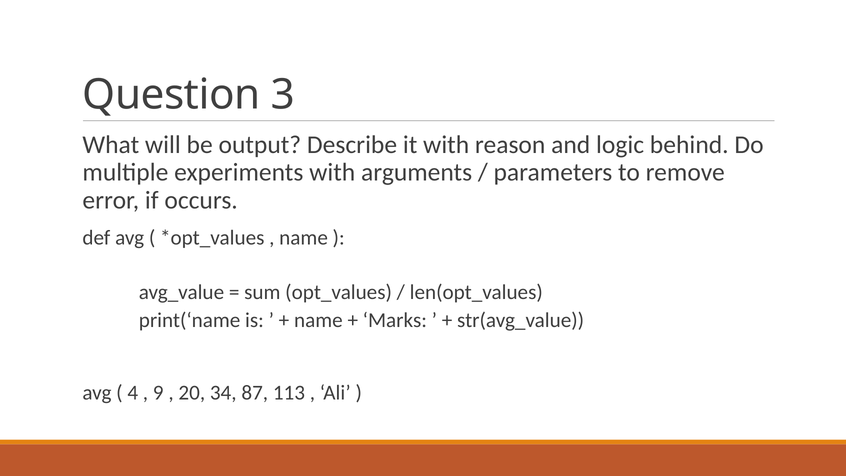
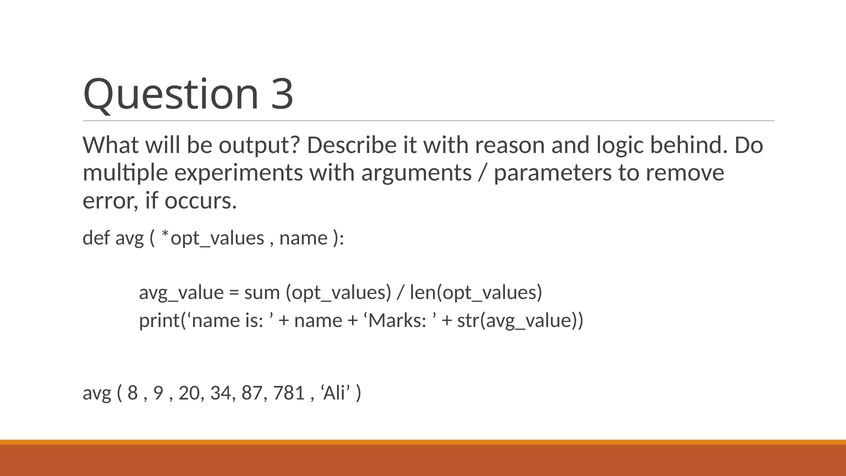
4: 4 -> 8 (133, 392)
113: 113 -> 781 (289, 392)
